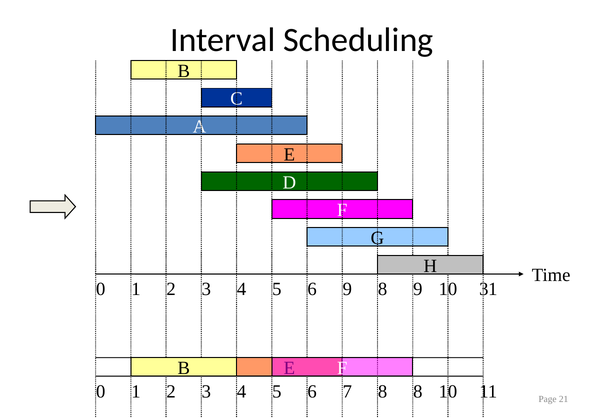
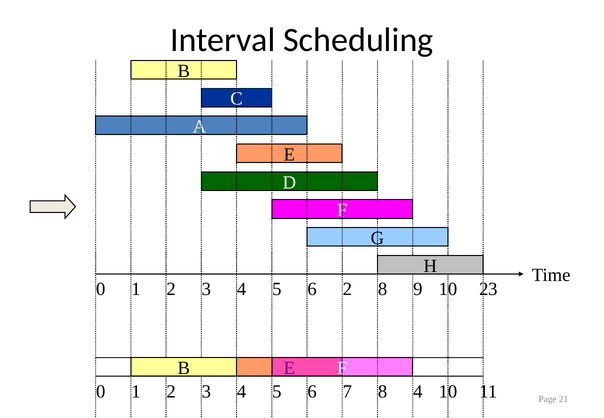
6 9: 9 -> 2 (347, 289)
31: 31 -> 23 (488, 289)
8 8: 8 -> 4 (418, 392)
